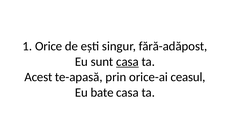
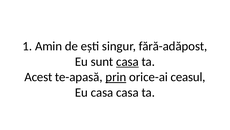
Orice: Orice -> Amin (49, 46)
prin underline: none -> present (116, 77)
Eu bate: bate -> casa (102, 92)
